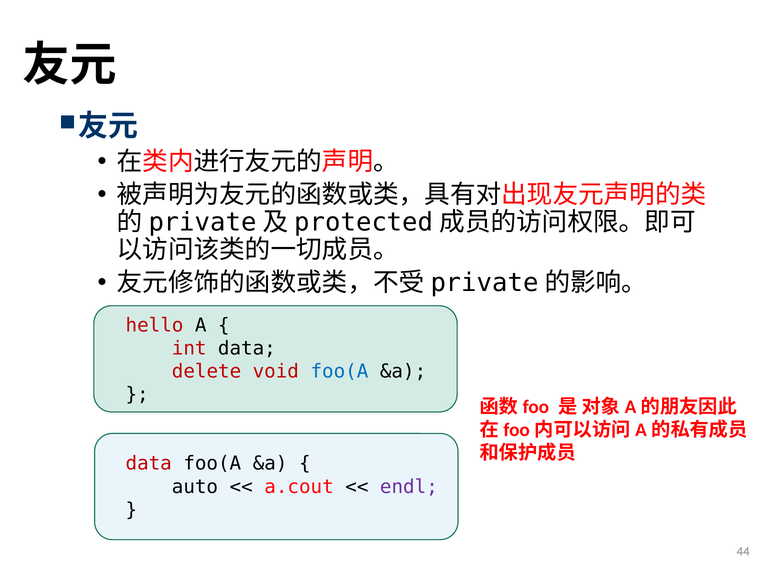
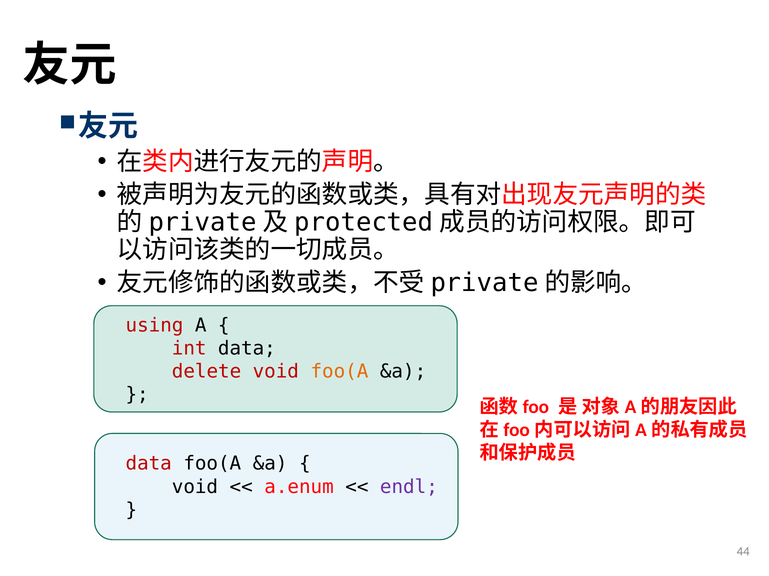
hello: hello -> using (154, 326)
foo(A colour: blue -> orange (339, 372)
auto: auto -> void (195, 487)
a.cout: a.cout -> a.enum (299, 487)
